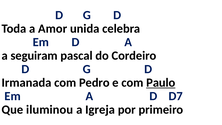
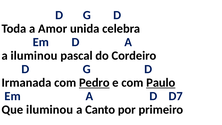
a seguiram: seguiram -> iluminou (34, 56)
Pedro underline: none -> present (94, 83)
Igreja: Igreja -> Canto (100, 110)
